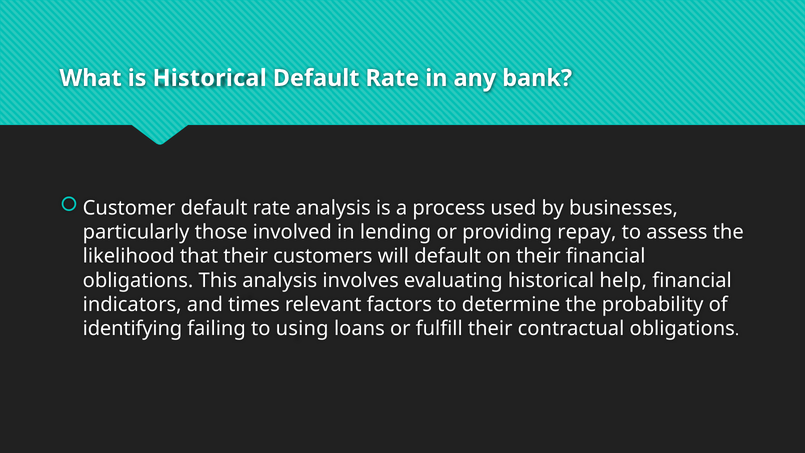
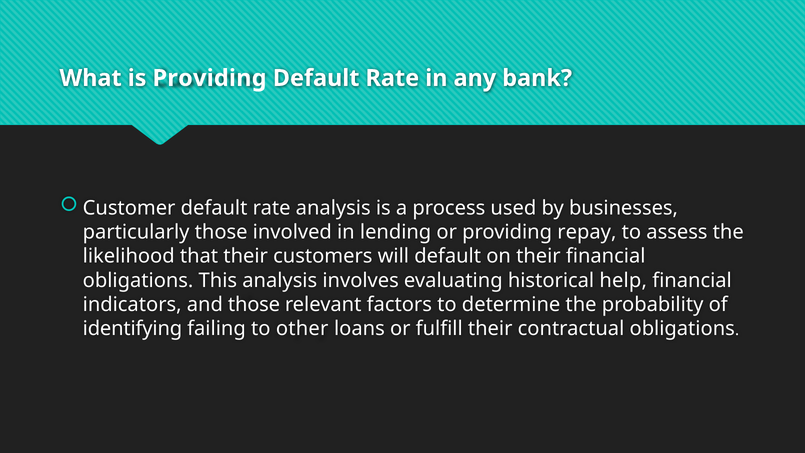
is Historical: Historical -> Providing (210, 78)
and times: times -> those (254, 304)
using: using -> other (302, 329)
